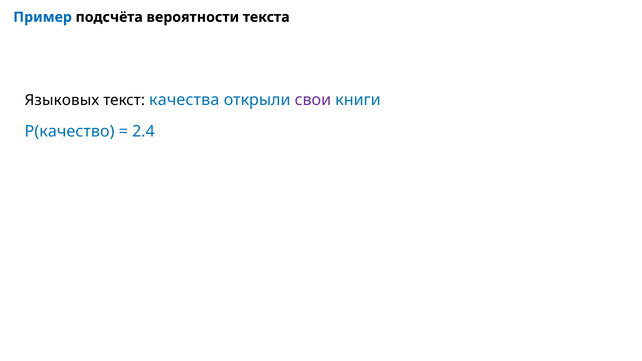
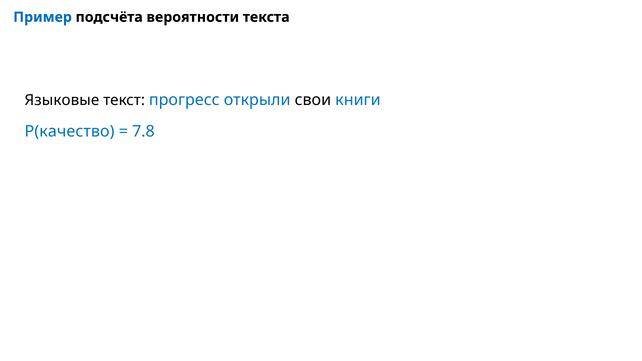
Языковых: Языковых -> Языковые (62, 100)
качества: качества -> прогресс (184, 100)
свои colour: purple -> black (313, 100)
2.4: 2.4 -> 7.8 (143, 132)
